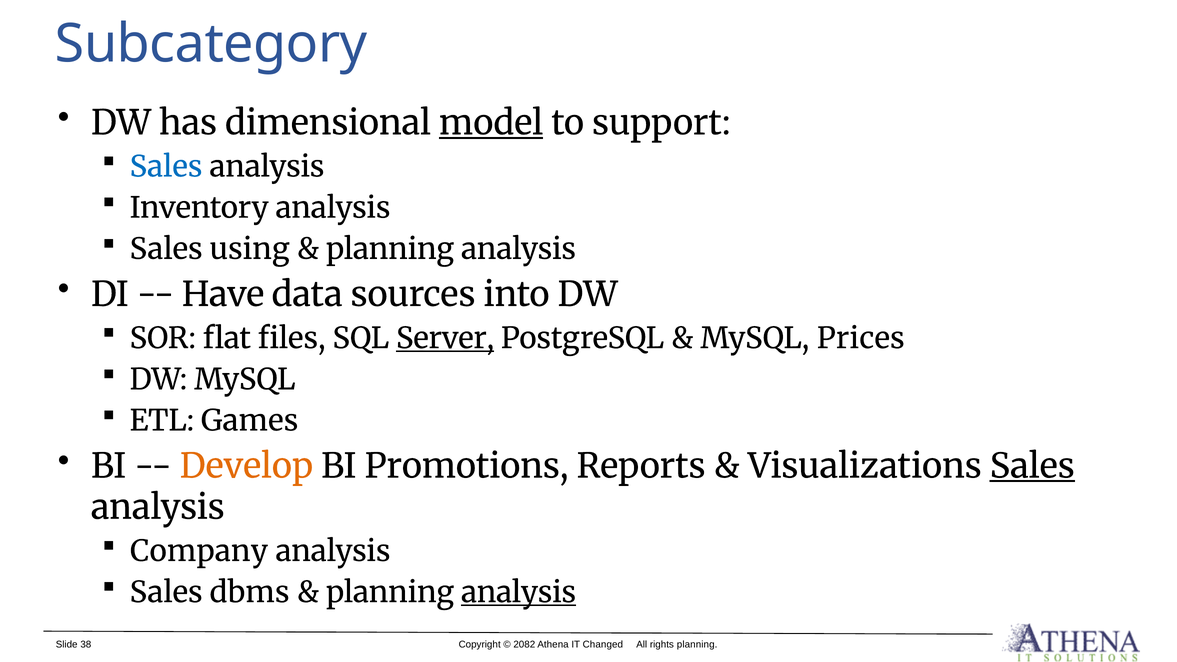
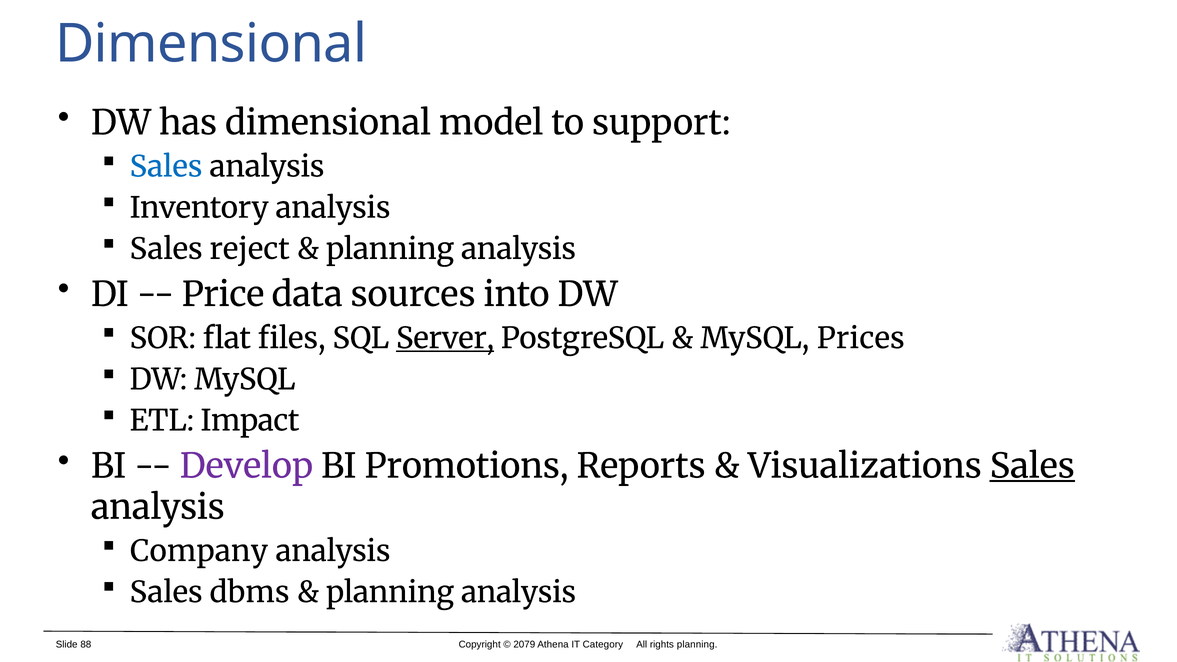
Subcategory: Subcategory -> Dimensional (211, 44)
model underline: present -> none (491, 123)
using: using -> reject (250, 249)
Have: Have -> Price (223, 295)
Games: Games -> Impact (250, 421)
Develop colour: orange -> purple (246, 466)
analysis underline: present -> none (519, 593)
38: 38 -> 88 (86, 644)
2082: 2082 -> 2079 (524, 644)
Changed: Changed -> Category (603, 644)
